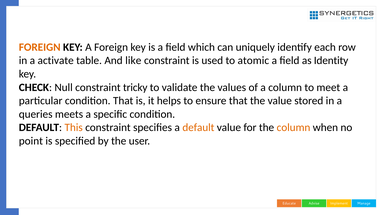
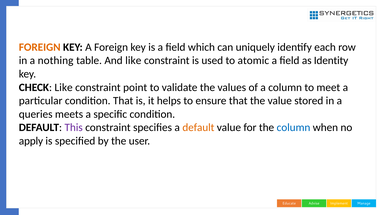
activate: activate -> nothing (56, 61)
CHECK Null: Null -> Like (64, 88)
tricky: tricky -> point (135, 88)
This colour: orange -> purple (74, 128)
column colour: orange -> blue (293, 128)
point: point -> apply (31, 141)
